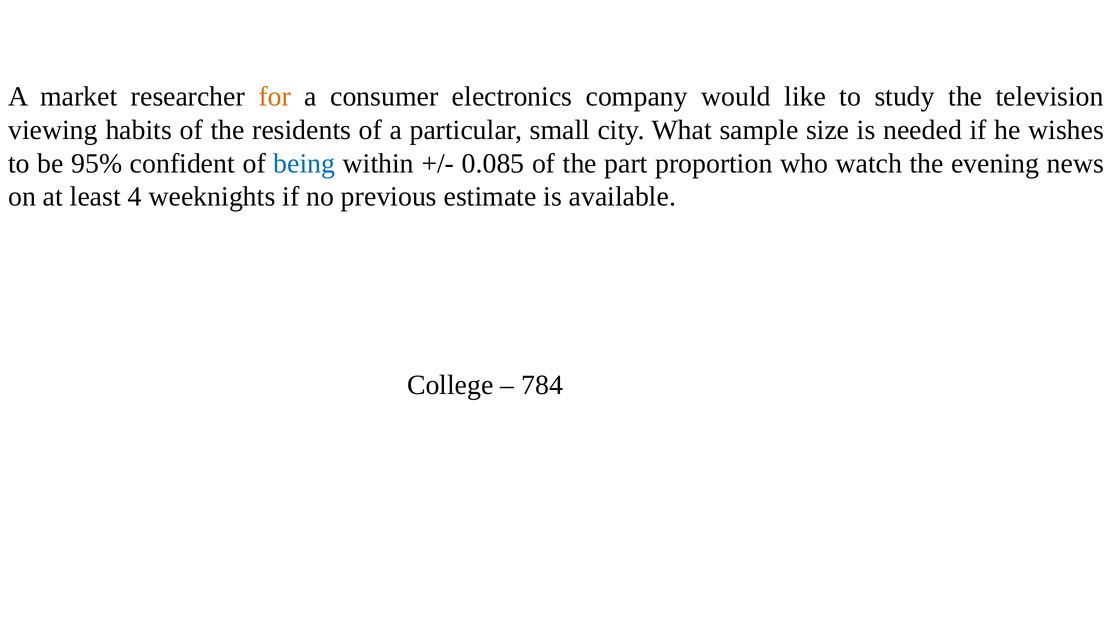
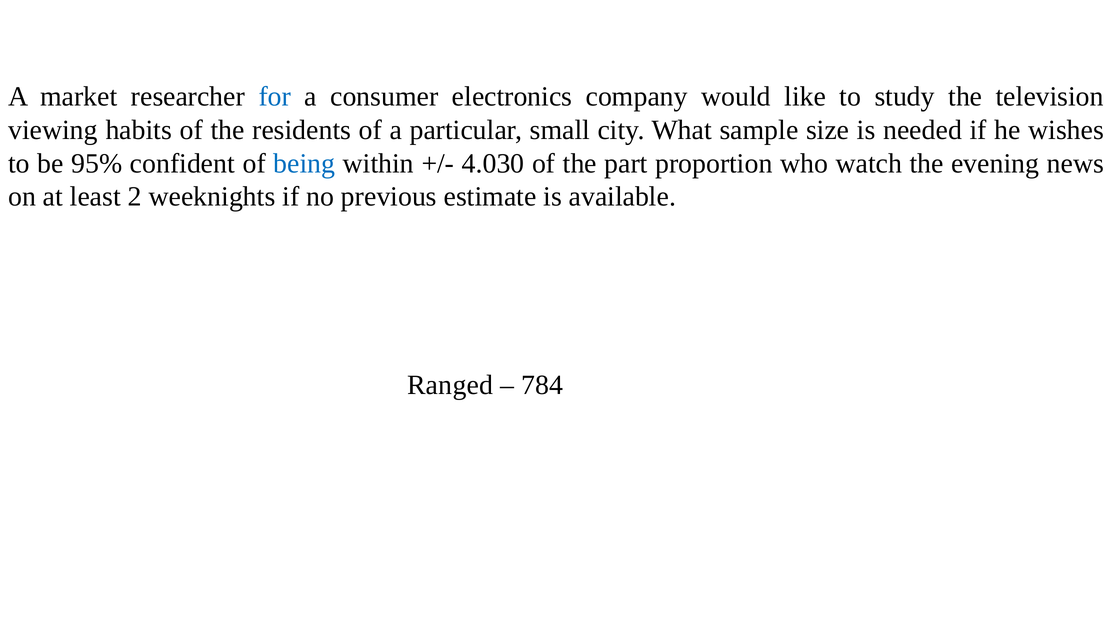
for colour: orange -> blue (275, 97)
0.085: 0.085 -> 4.030 (493, 163)
4: 4 -> 2 (135, 197)
College: College -> Ranged (450, 385)
